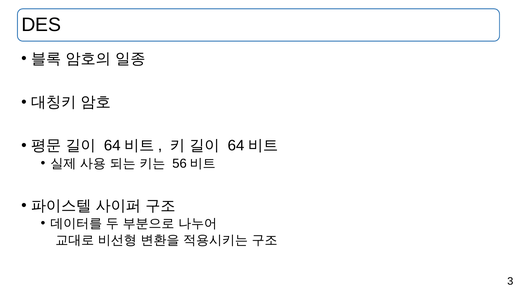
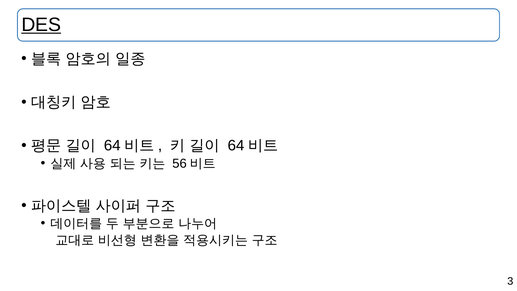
DES underline: none -> present (41, 25)
